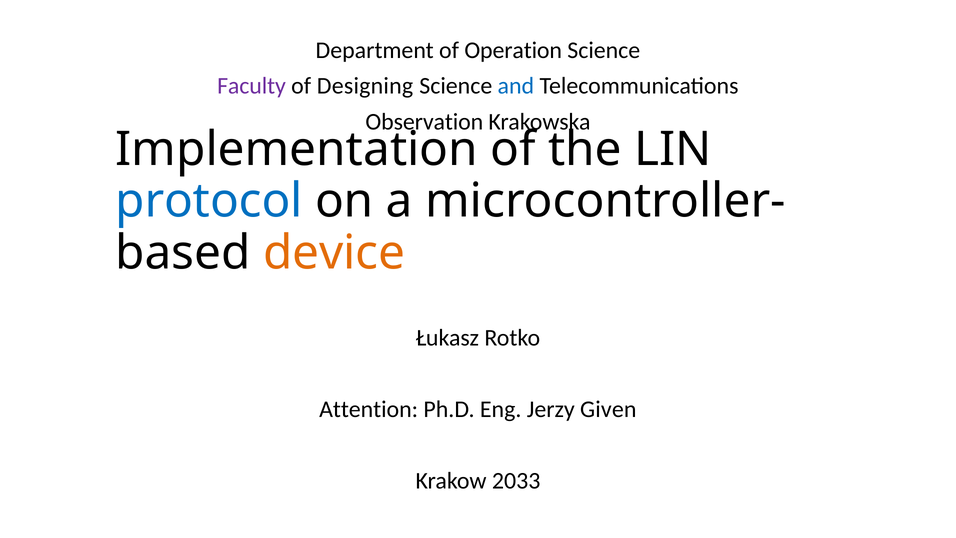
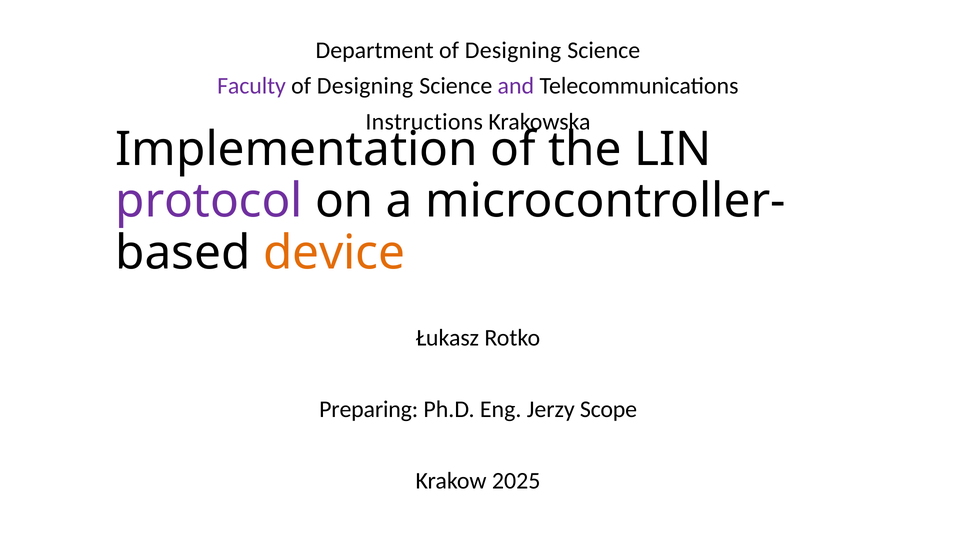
Department of Operation: Operation -> Designing (513, 50)
and colour: blue -> purple (516, 86)
Observation: Observation -> Instructions (424, 122)
protocol colour: blue -> purple (209, 201)
Attention: Attention -> Preparing (369, 409)
Given: Given -> Scope (608, 409)
2033: 2033 -> 2025 (516, 481)
